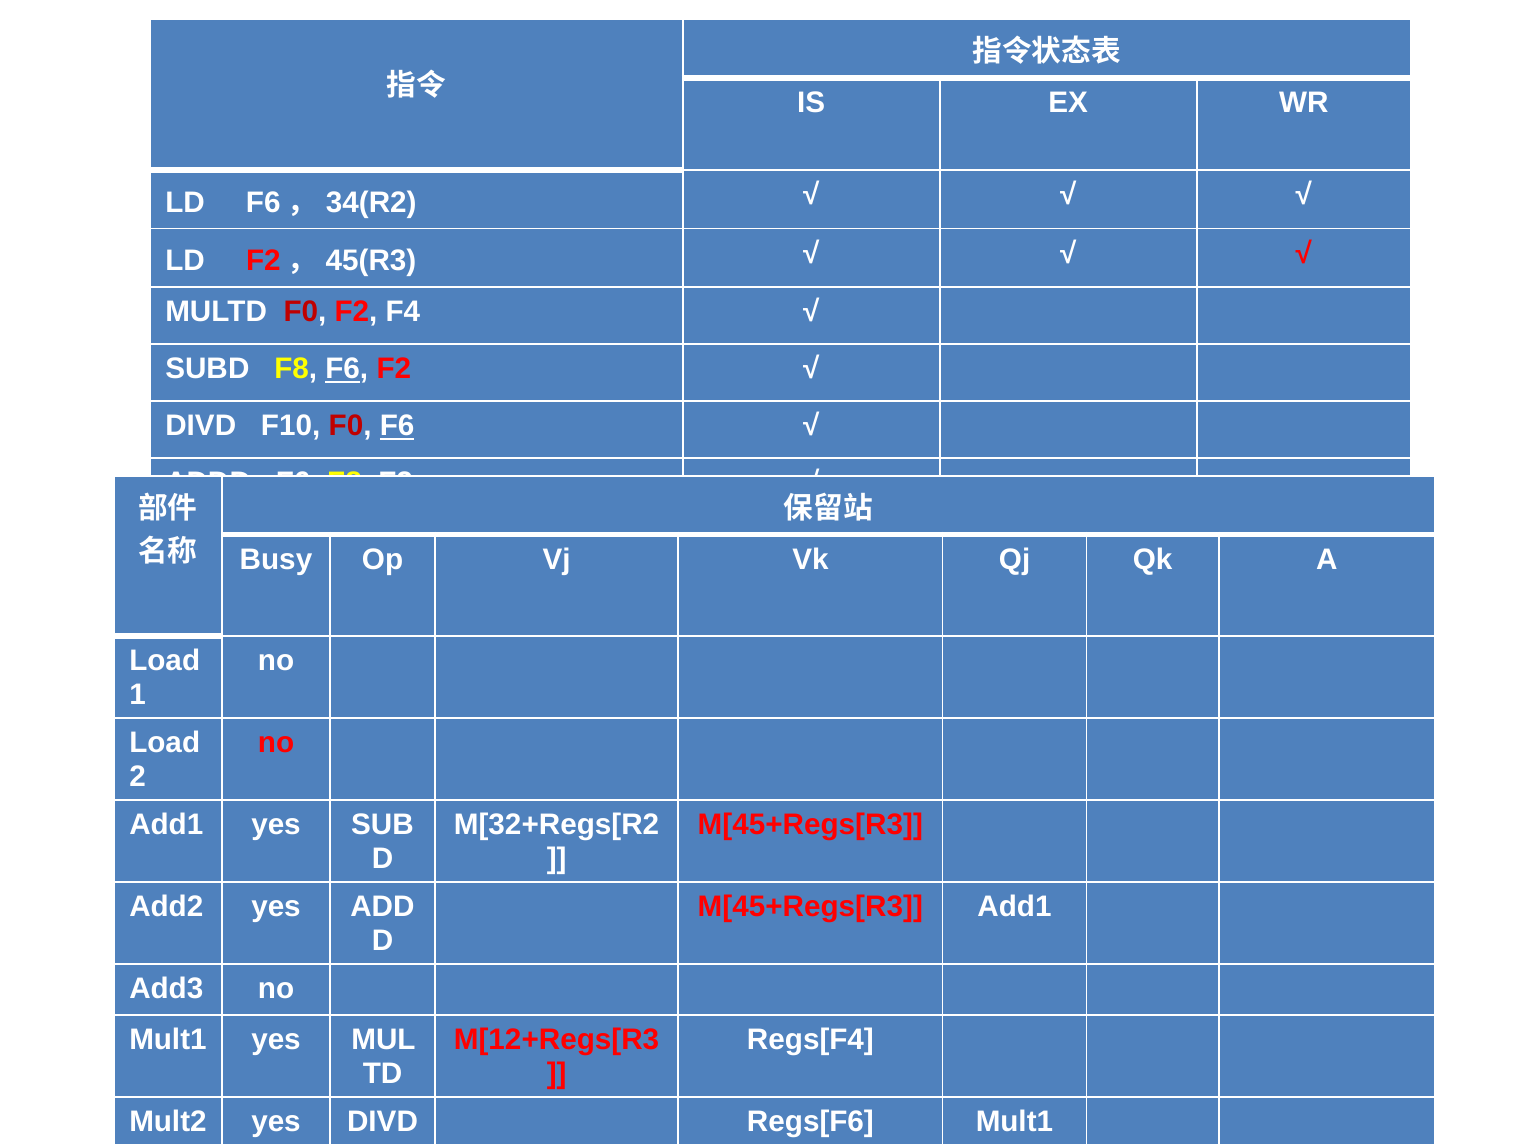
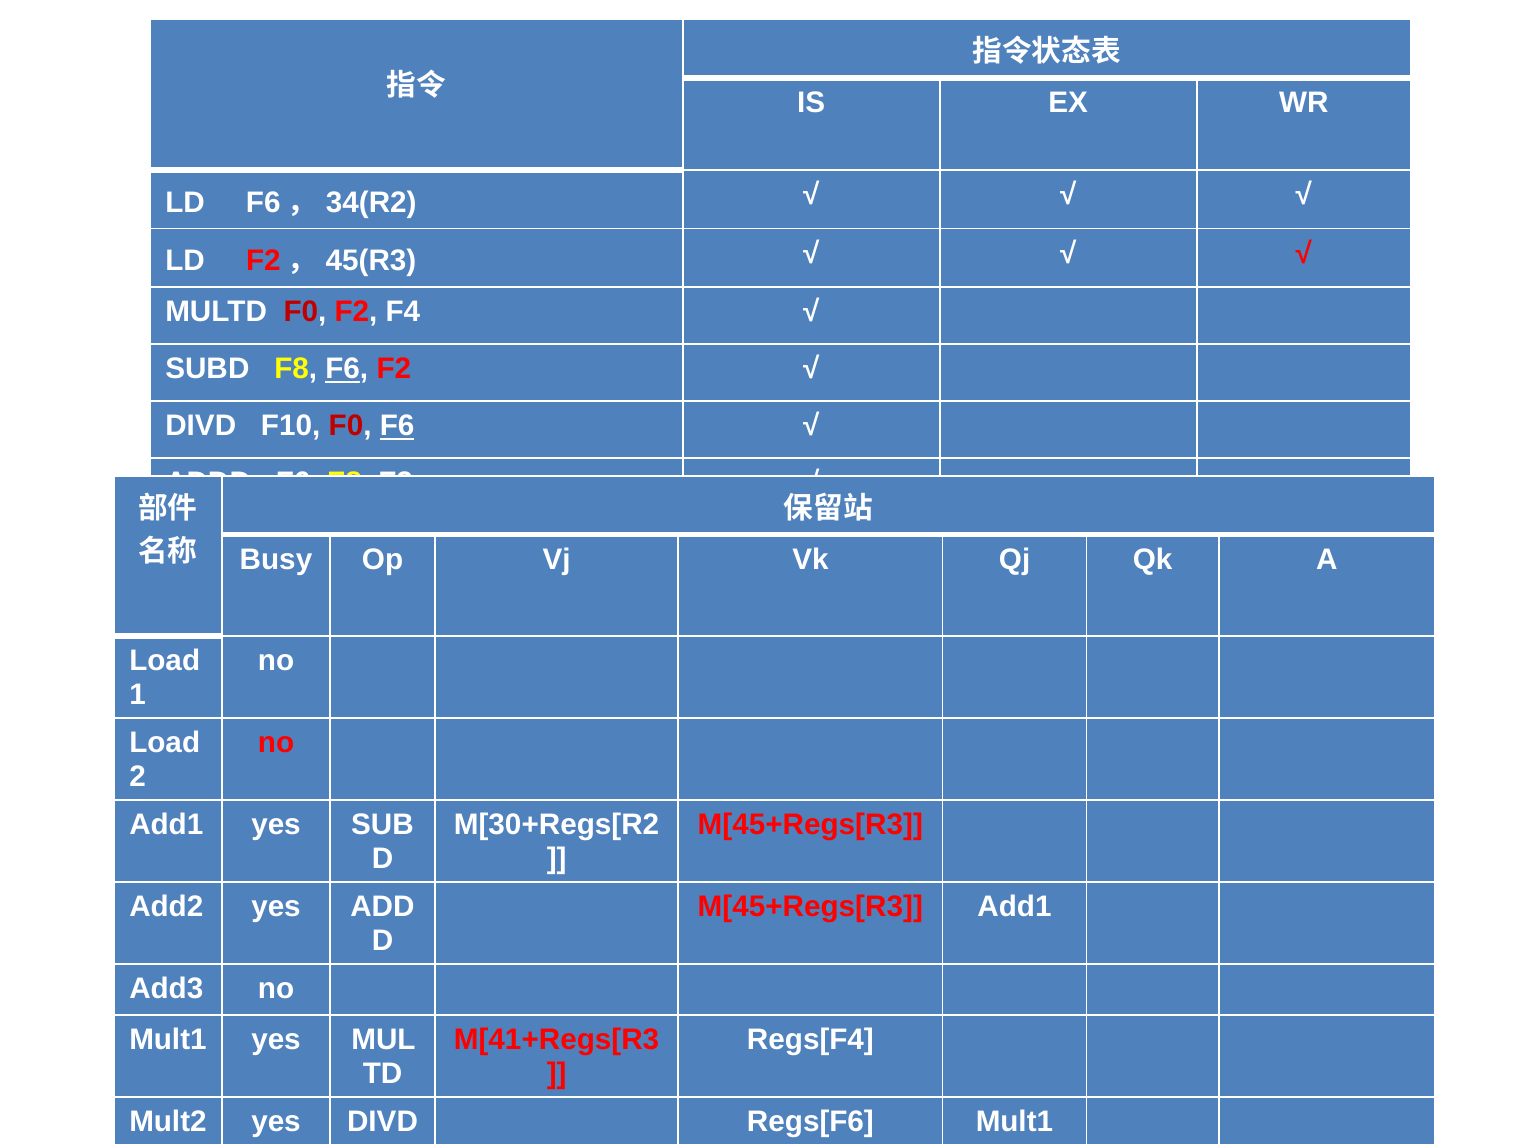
M[32+Regs[R2: M[32+Regs[R2 -> M[30+Regs[R2 (557, 825)
M[12+Regs[R3: M[12+Regs[R3 -> M[41+Regs[R3 (557, 1040)
